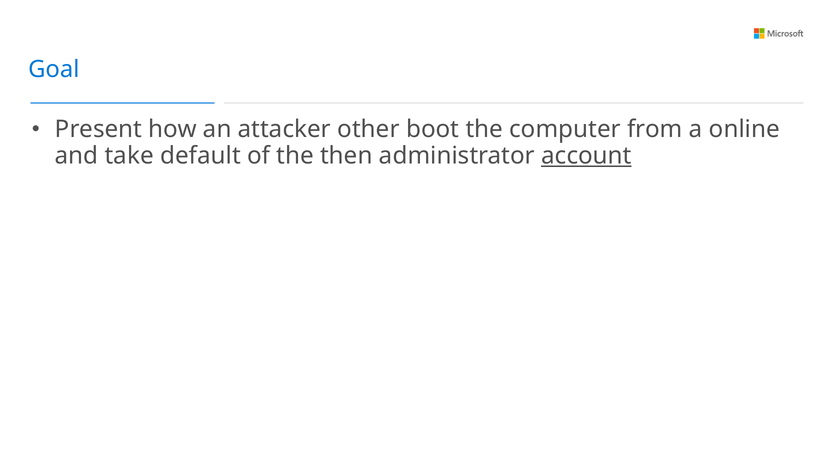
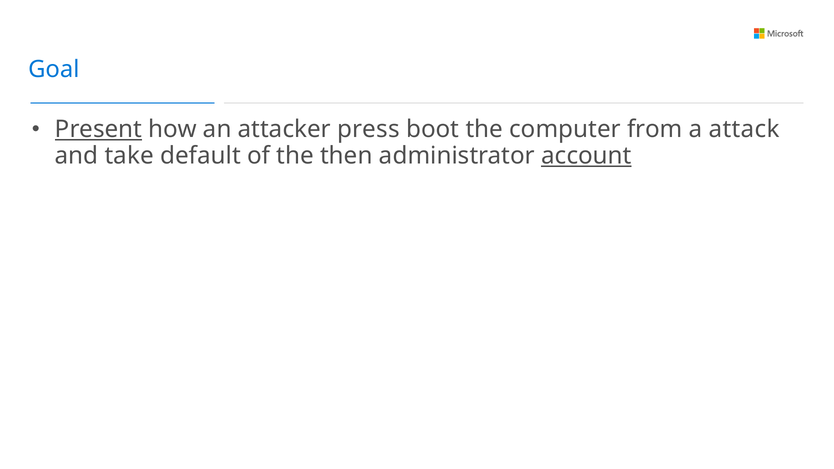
Present underline: none -> present (98, 129)
other: other -> press (368, 129)
online: online -> attack (744, 129)
